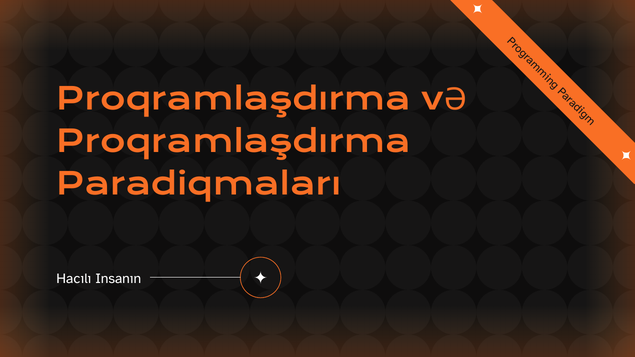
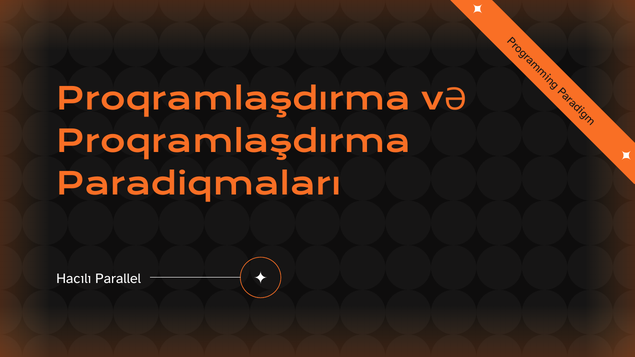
Insanın: Insanın -> Parallel (118, 279)
